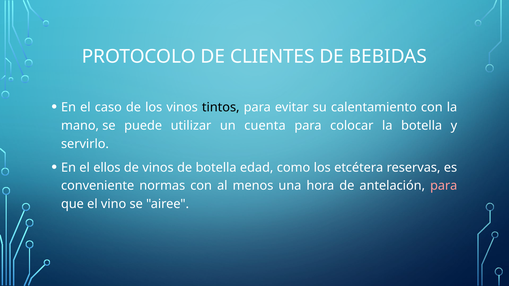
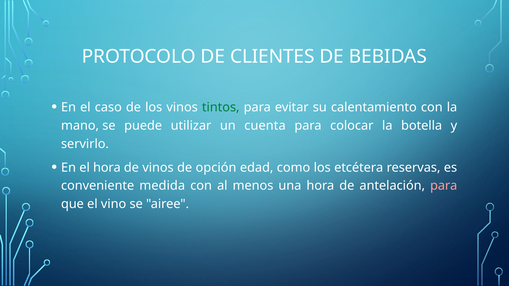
tintos colour: black -> green (221, 107)
el ellos: ellos -> hora (107, 168)
de botella: botella -> opción (216, 168)
normas: normas -> medida (162, 186)
